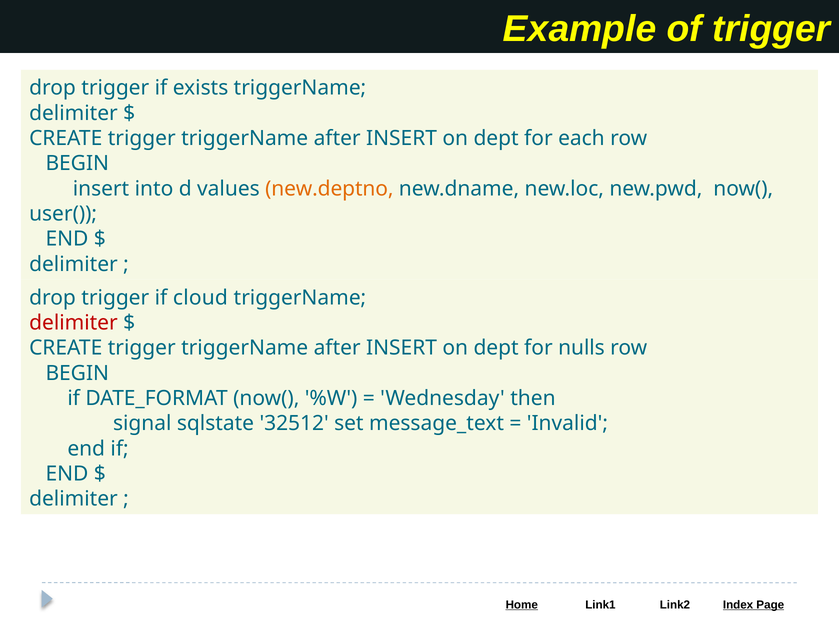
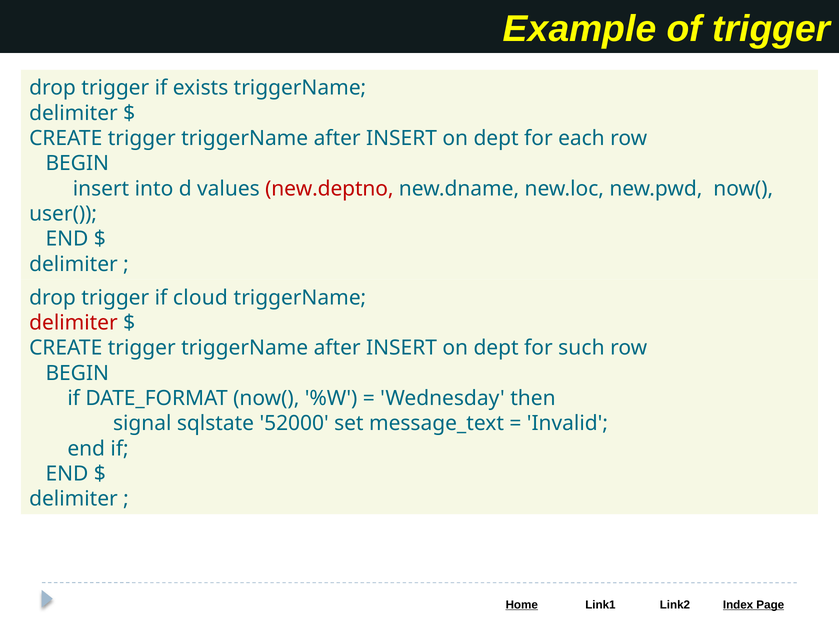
new.deptno colour: orange -> red (329, 189)
nulls: nulls -> such (581, 348)
32512: 32512 -> 52000 (294, 424)
